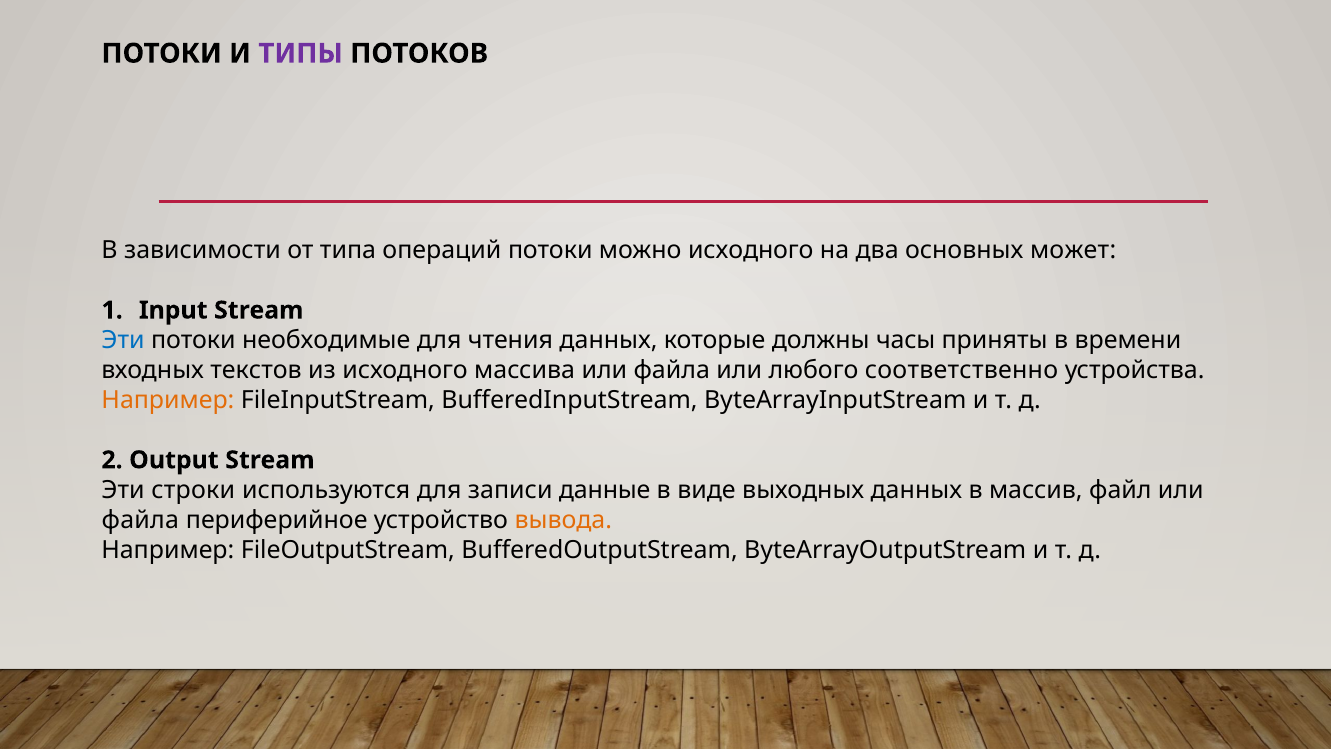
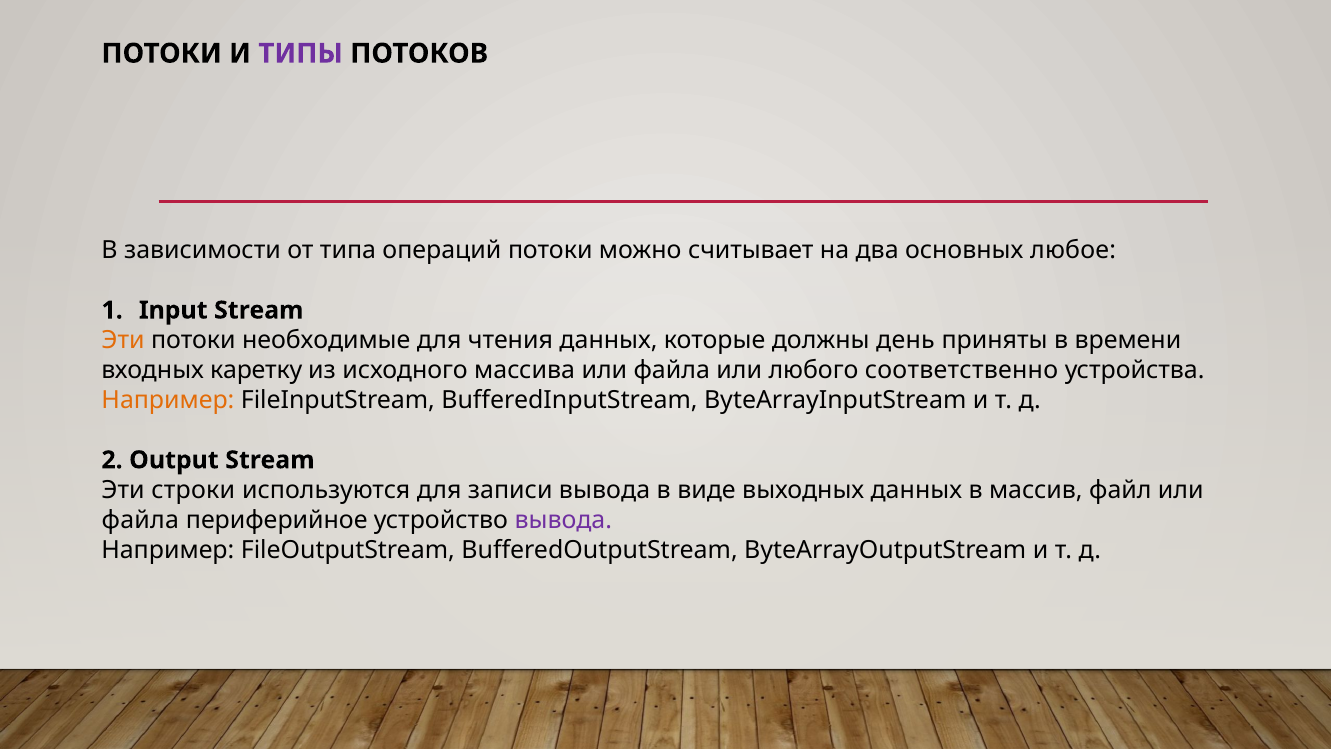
можно исходного: исходного -> считывает (751, 250)
может: может -> любое (1073, 250)
Эти colour: blue -> orange (123, 340)
часы: часы -> день (905, 340)
текстов: текстов -> каретку (256, 370)
записи данные: данные -> вывода (605, 490)
вывода colour: orange -> purple (563, 520)
